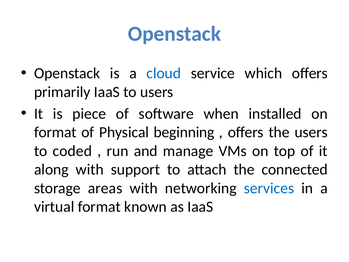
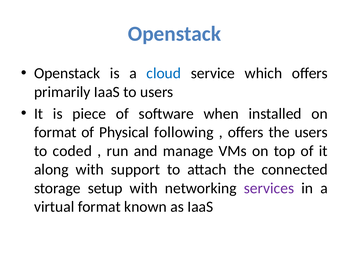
beginning: beginning -> following (184, 132)
areas: areas -> setup (105, 188)
services colour: blue -> purple (269, 188)
